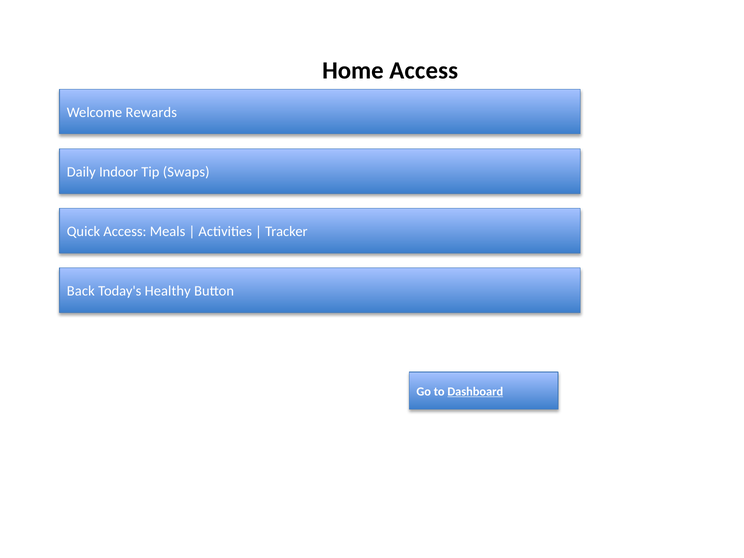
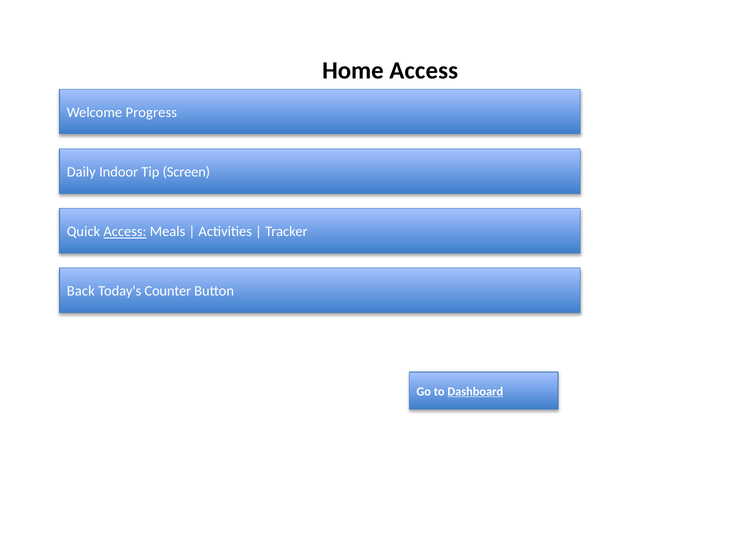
Rewards: Rewards -> Progress (151, 113)
Swaps: Swaps -> Screen (186, 172)
Access underline: none -> present (125, 232)
Healthy: Healthy -> Counter (168, 291)
